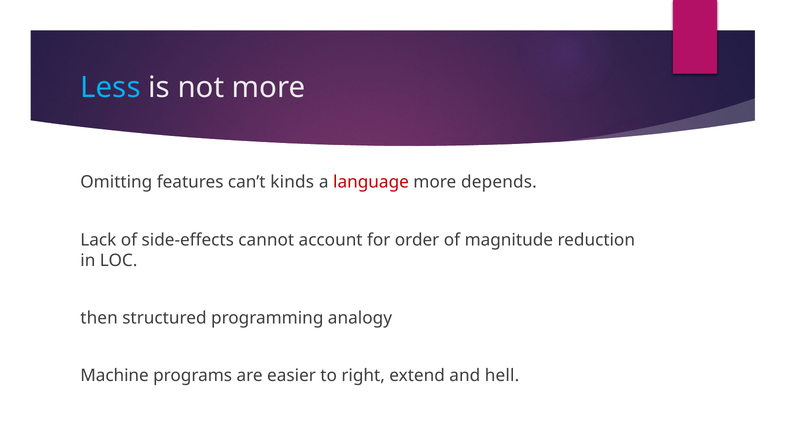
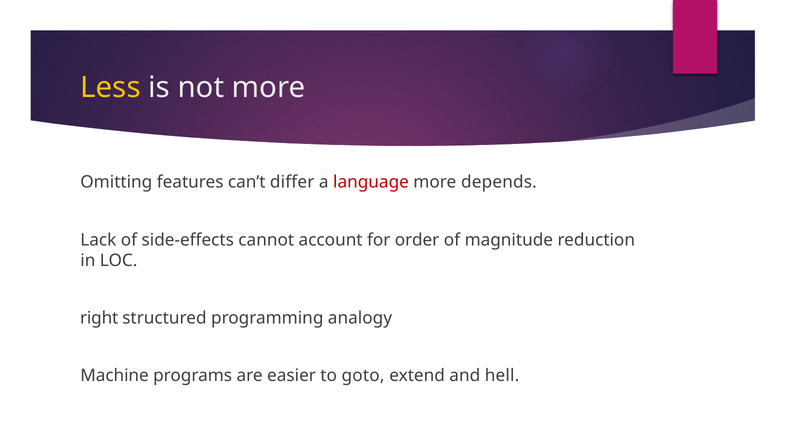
Less colour: light blue -> yellow (110, 88)
kinds: kinds -> differ (292, 182)
then: then -> right (99, 318)
right: right -> goto (363, 376)
